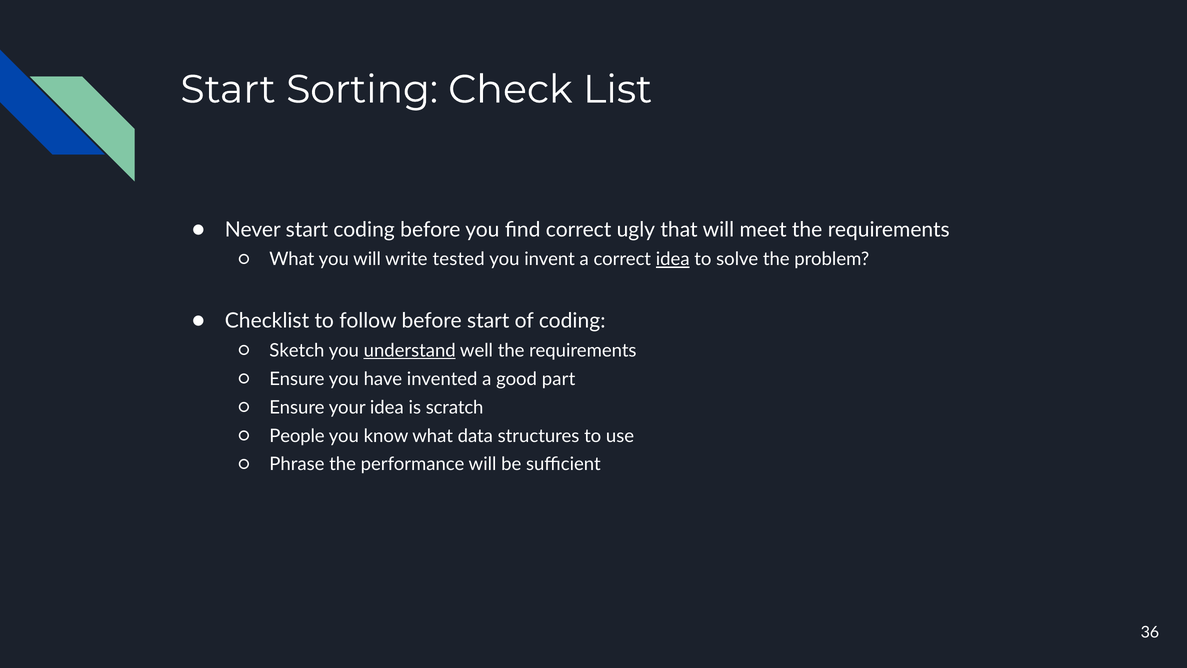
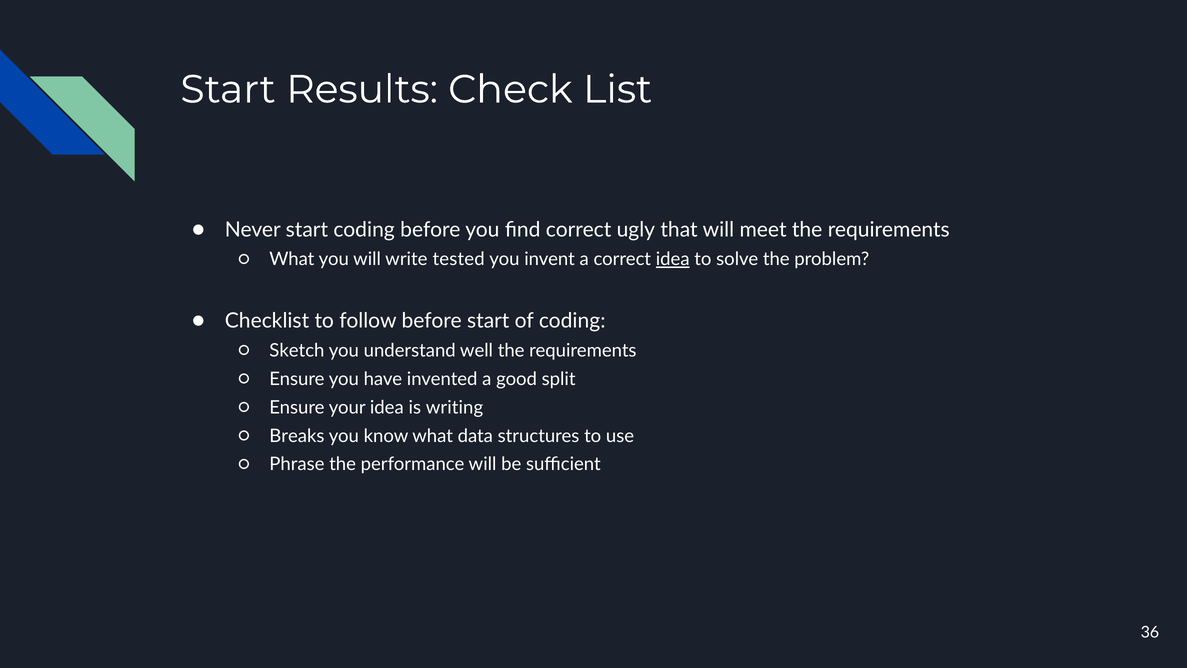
Sorting: Sorting -> Results (362, 89)
understand underline: present -> none (410, 350)
part: part -> split (559, 379)
scratch: scratch -> writing (454, 407)
People: People -> Breaks (297, 436)
